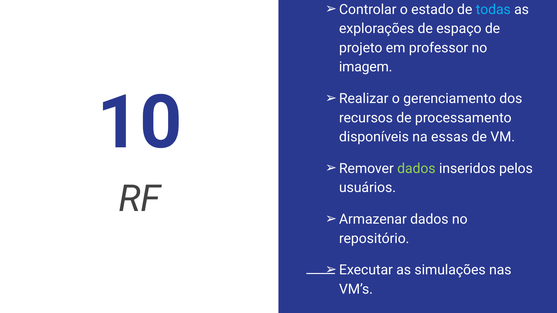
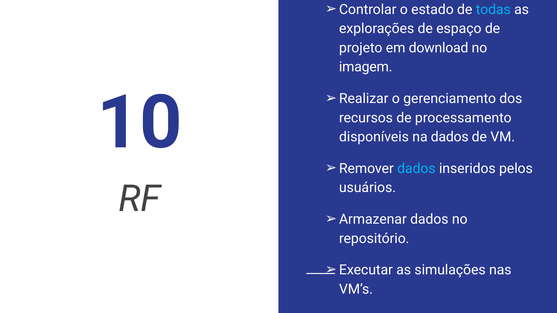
professor: professor -> download (439, 48)
na essas: essas -> dados (450, 137)
dados colour: light green -> light blue (416, 169)
